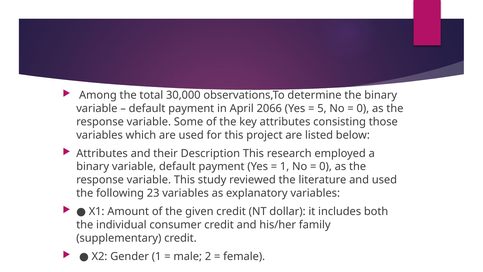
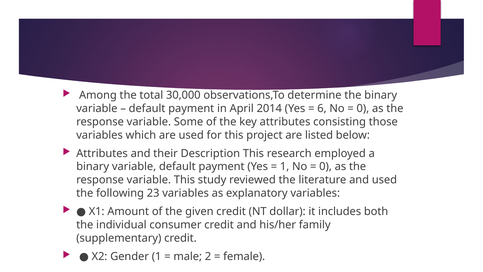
2066: 2066 -> 2014 (269, 108)
5: 5 -> 6 (322, 108)
